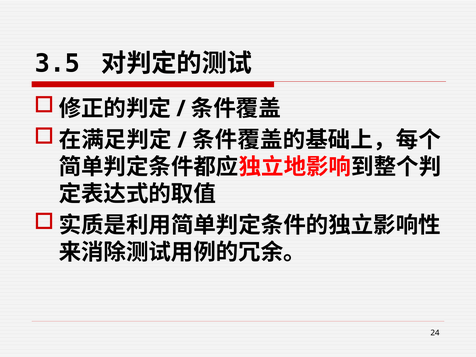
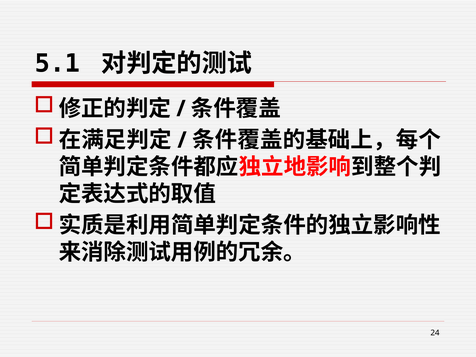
3.5: 3.5 -> 5.1 (57, 63)
